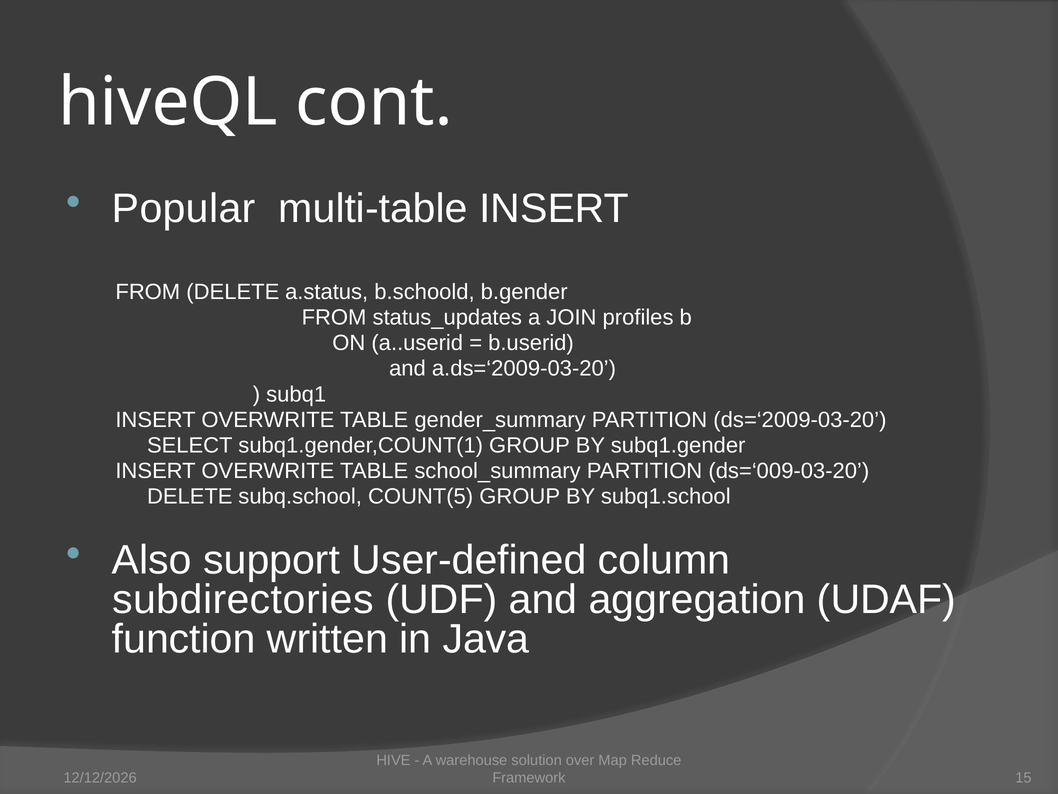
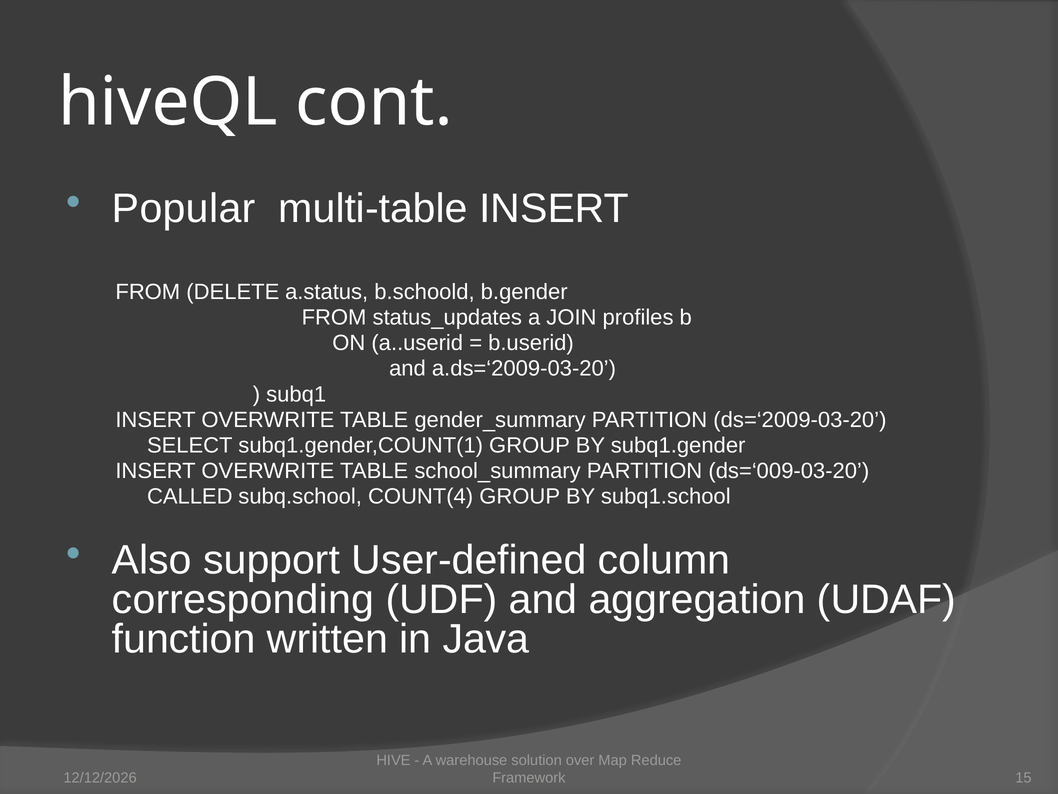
DELETE: DELETE -> CALLED (190, 496)
COUNT(5: COUNT(5 -> COUNT(4 (421, 496)
subdirectories: subdirectories -> corresponding (243, 599)
